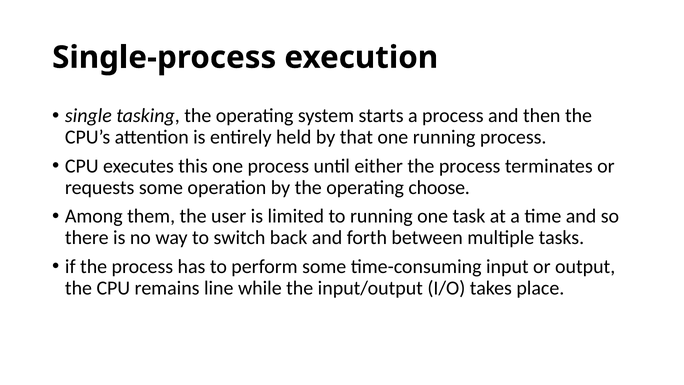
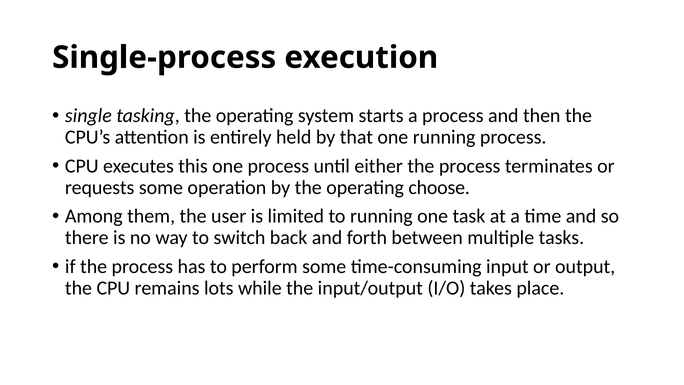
line: line -> lots (219, 288)
